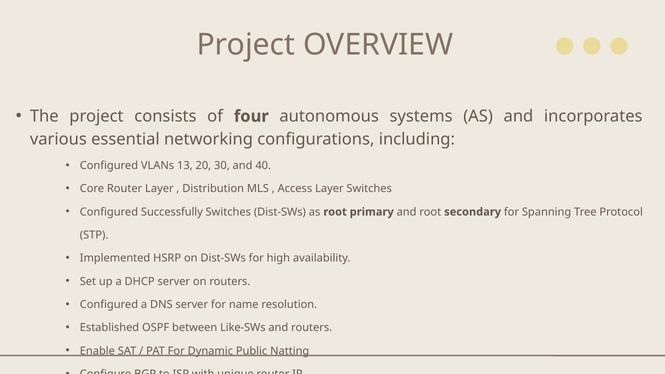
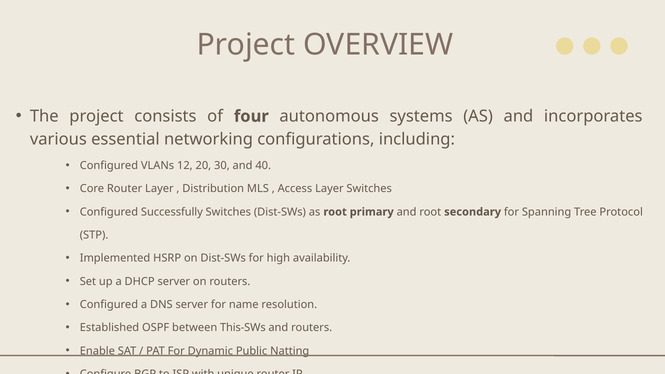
13: 13 -> 12 (185, 166)
Like-SWs: Like-SWs -> This-SWs (243, 328)
